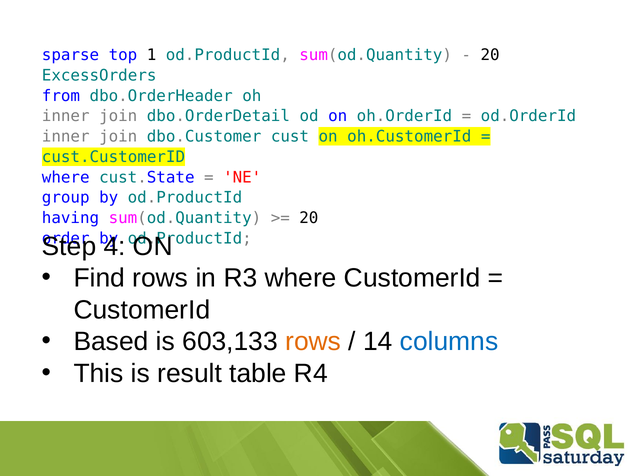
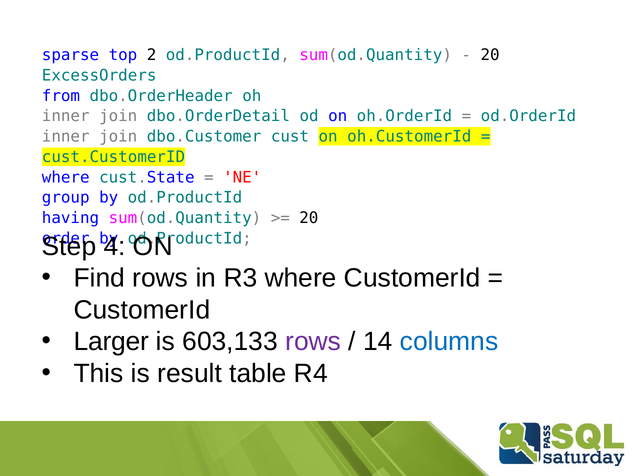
1: 1 -> 2 (152, 55)
Based: Based -> Larger (111, 342)
rows colour: orange -> purple (313, 342)
